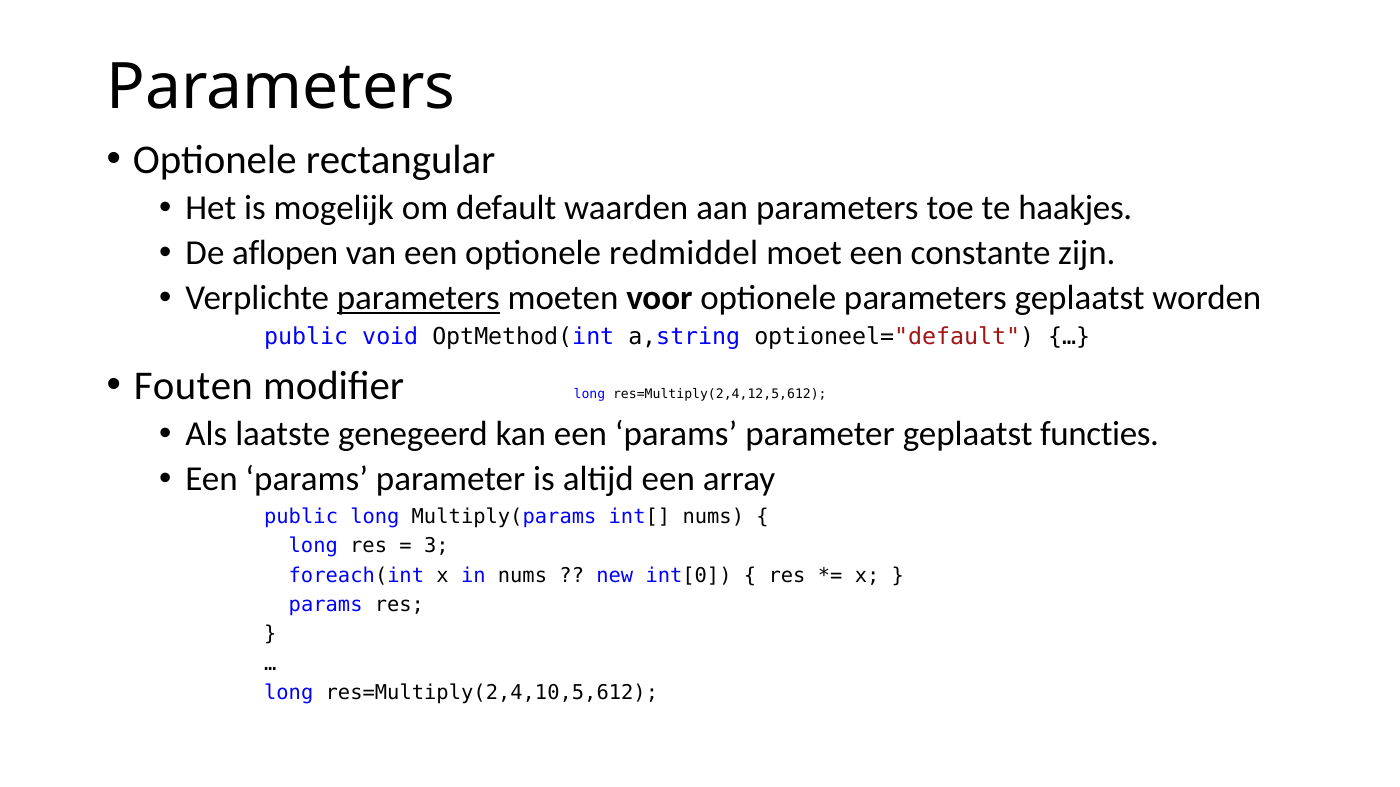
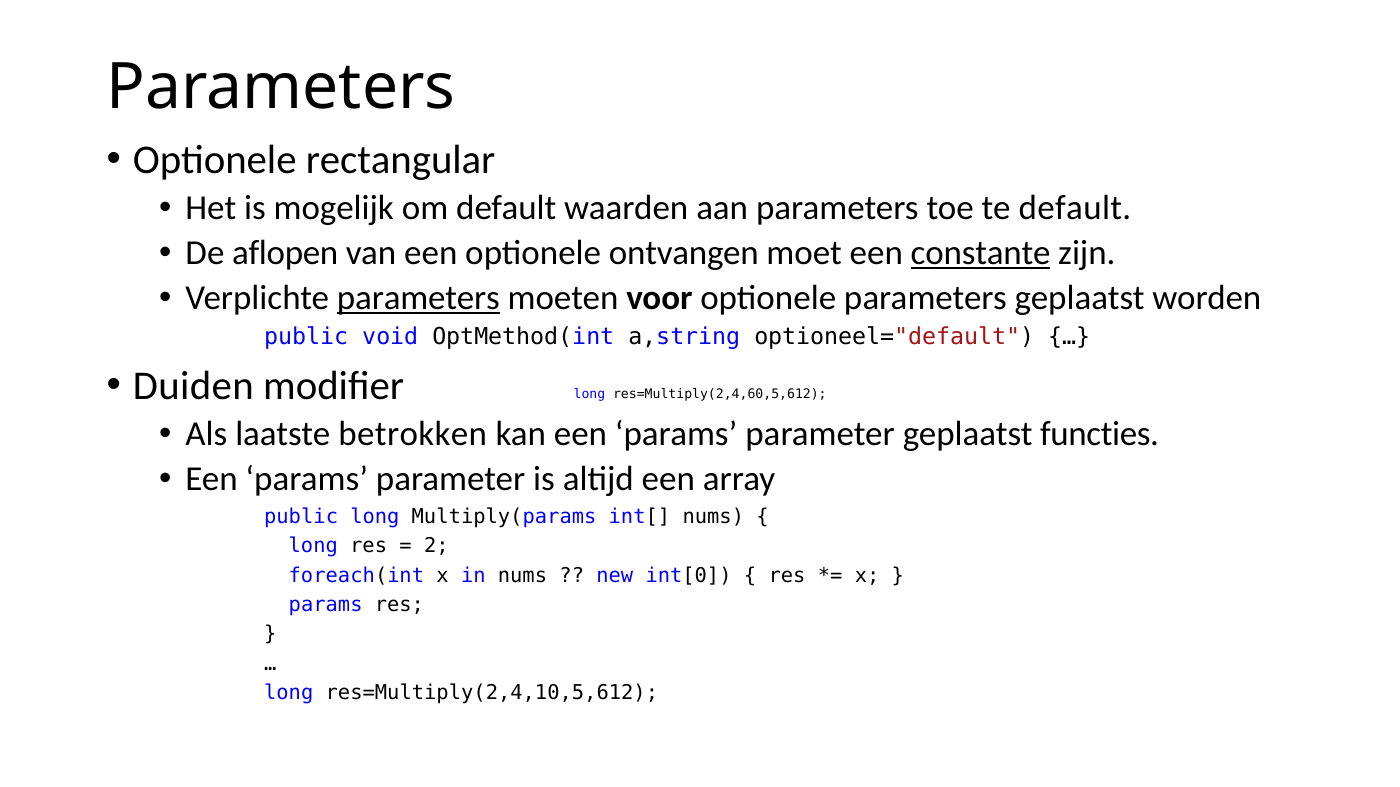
te haakjes: haakjes -> default (1075, 208)
redmiddel: redmiddel -> ontvangen (684, 253)
constante underline: none -> present (981, 253)
Fouten: Fouten -> Duiden (193, 386)
res=Multiply(2,4,12,5,612: res=Multiply(2,4,12,5,612 -> res=Multiply(2,4,60,5,612 (720, 394)
genegeerd: genegeerd -> betrokken (413, 435)
3: 3 -> 2 (436, 546)
